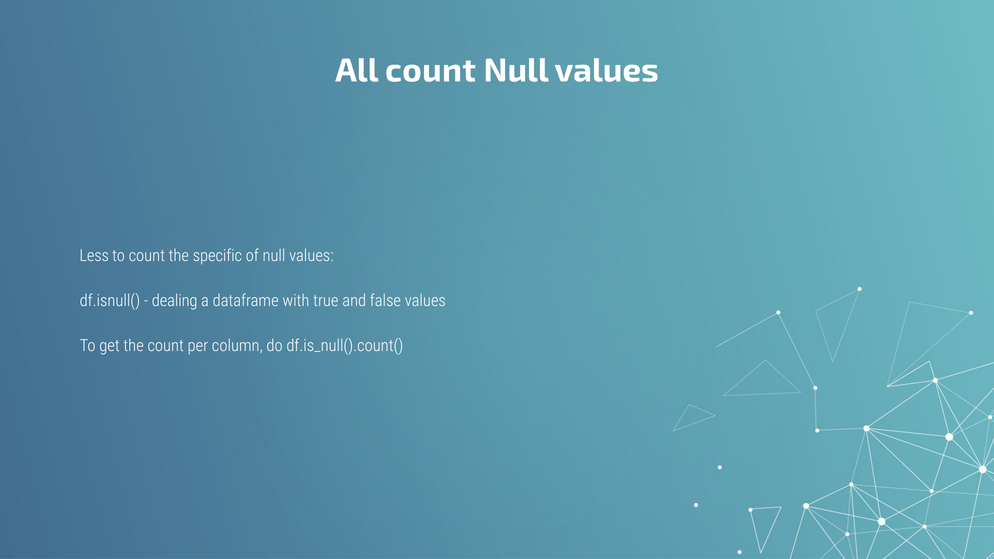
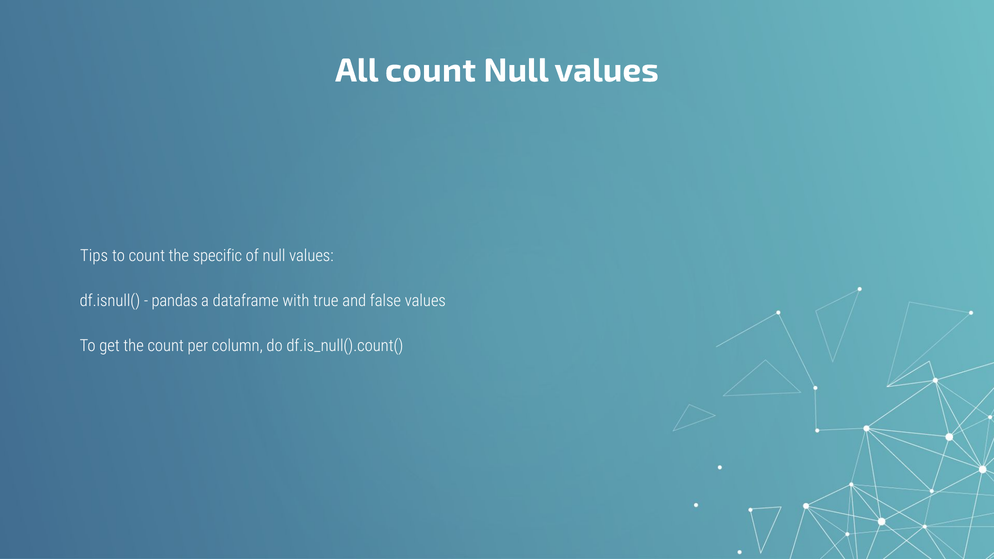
Less: Less -> Tips (94, 256)
dealing: dealing -> pandas (175, 301)
